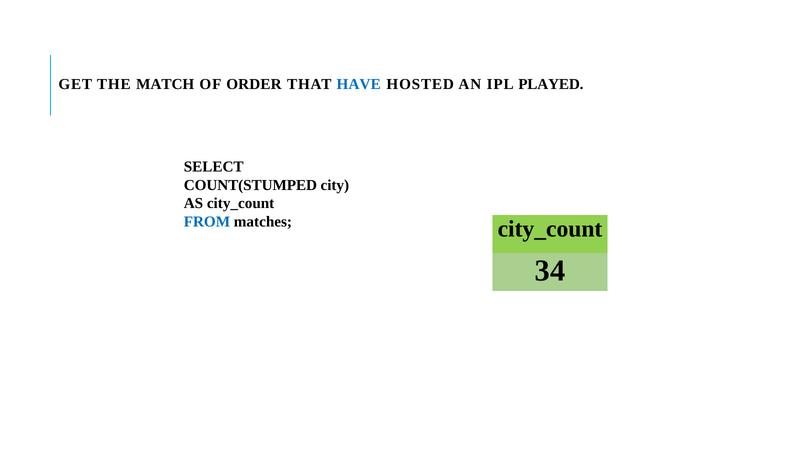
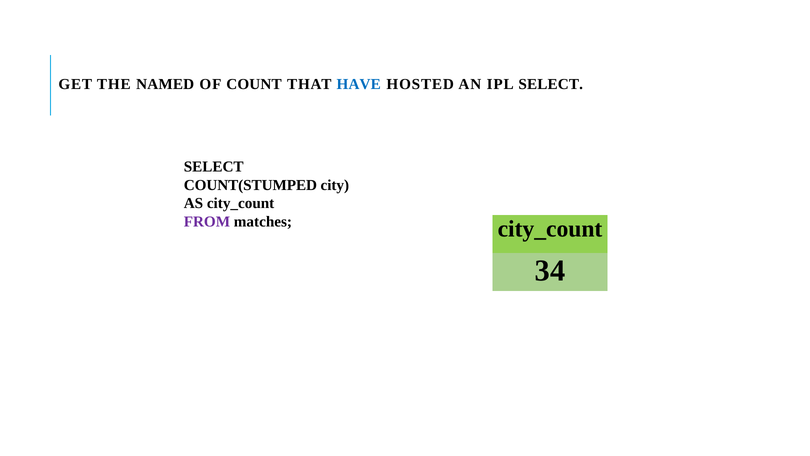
MATCH: MATCH -> NAMED (165, 84)
ORDER: ORDER -> COUNT (254, 84)
IPL PLAYED: PLAYED -> SELECT (551, 84)
FROM colour: blue -> purple (207, 221)
